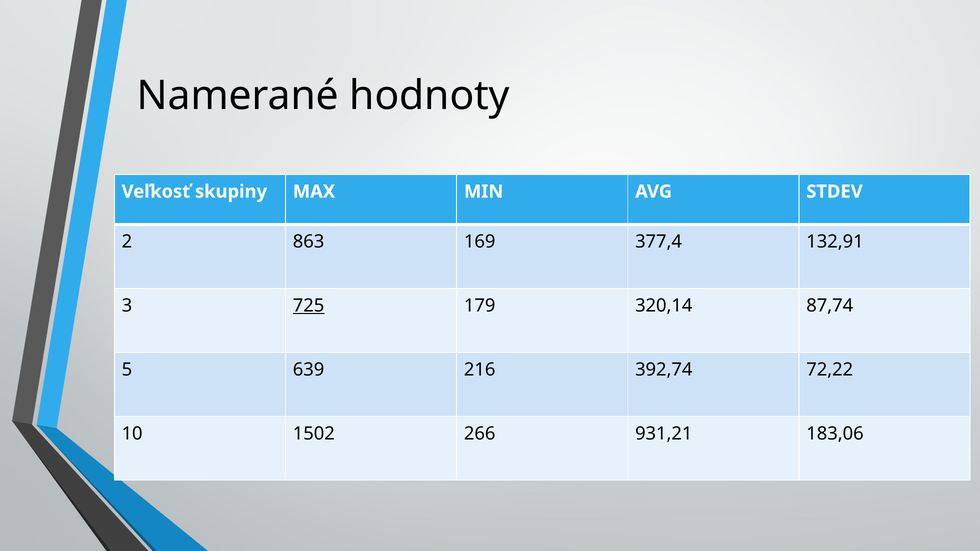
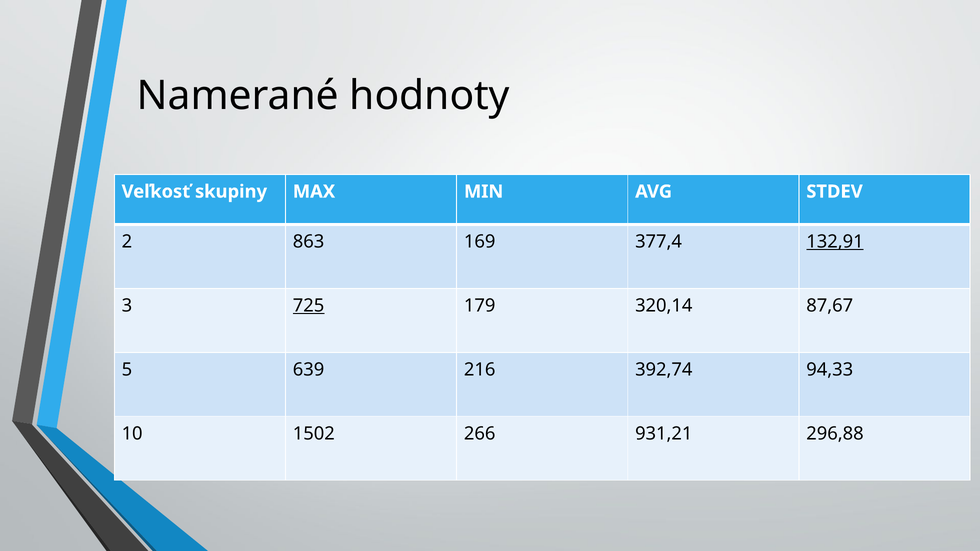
132,91 underline: none -> present (835, 242)
87,74: 87,74 -> 87,67 (830, 306)
72,22: 72,22 -> 94,33 (830, 370)
183,06: 183,06 -> 296,88 (835, 434)
